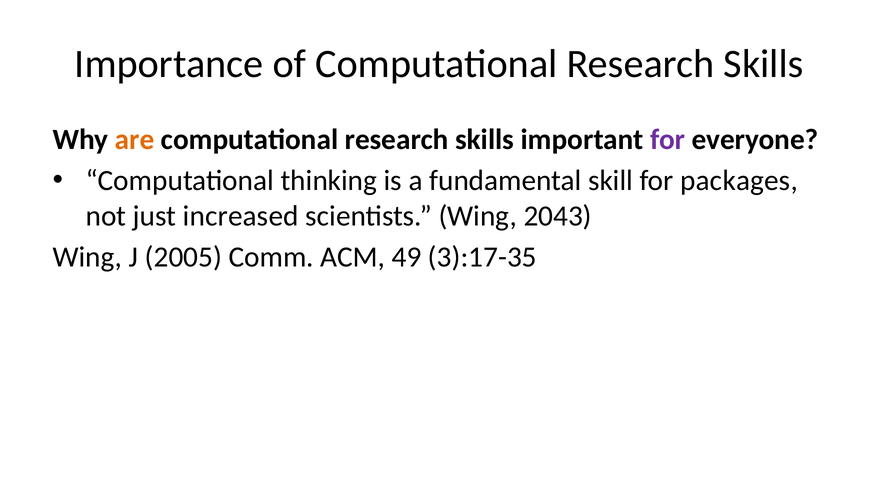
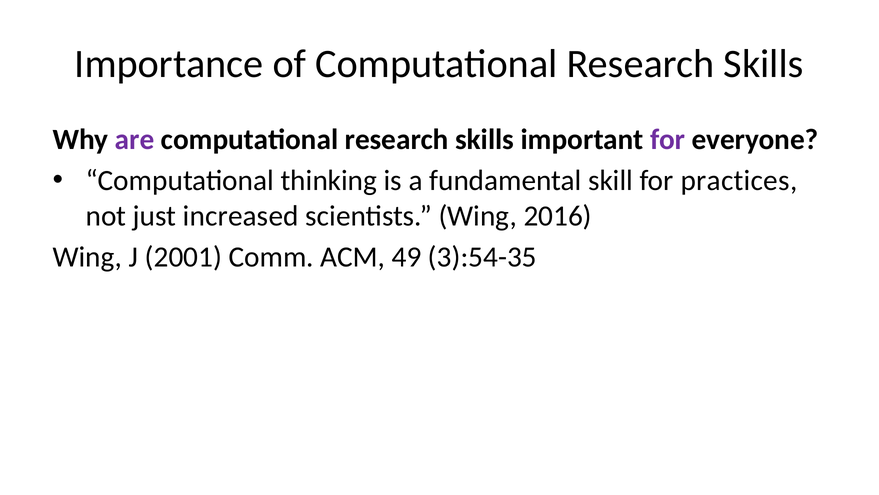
are colour: orange -> purple (135, 139)
packages: packages -> practices (739, 180)
2043: 2043 -> 2016 (558, 216)
2005: 2005 -> 2001 (183, 257)
3):17-35: 3):17-35 -> 3):54-35 (482, 257)
